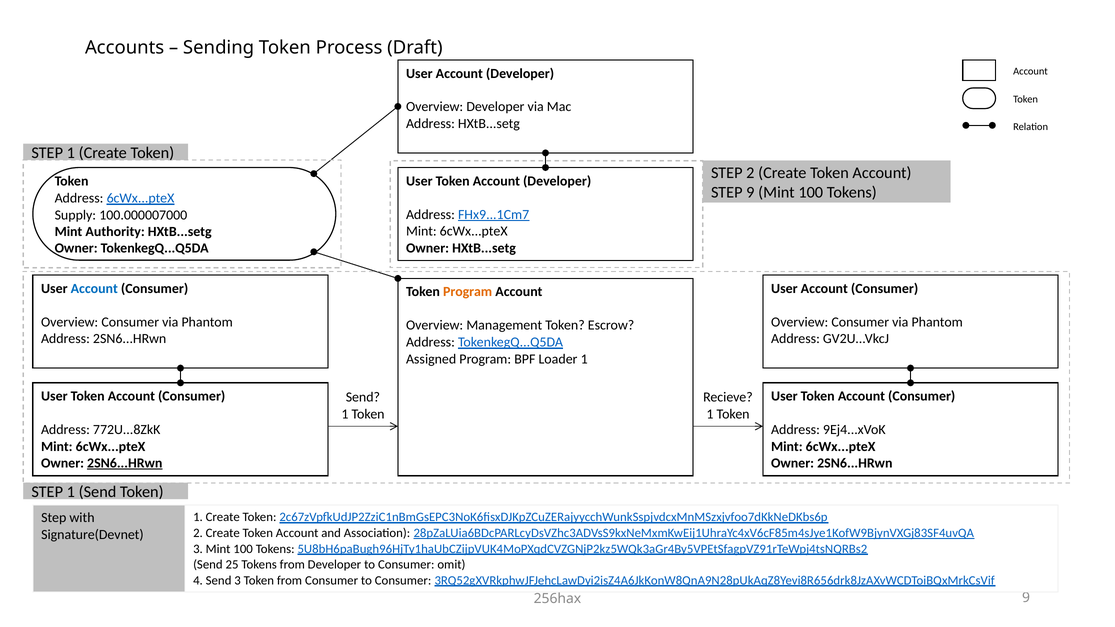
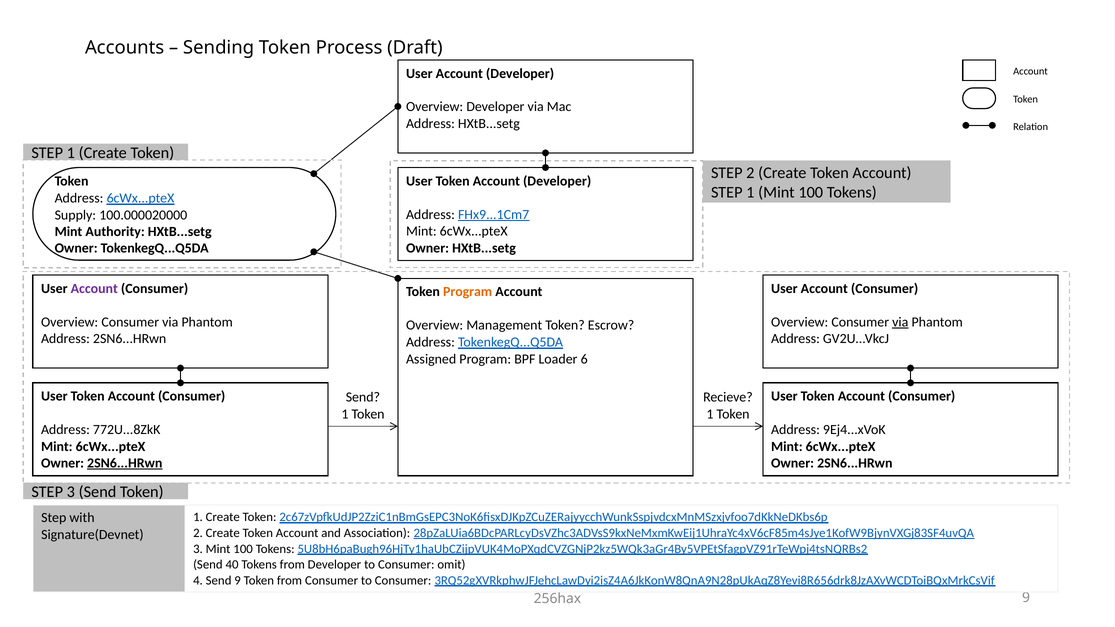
9: 9 -> 1 (750, 192)
100.000007000: 100.000007000 -> 100.000020000 (143, 215)
Account colour: blue -> purple (94, 289)
via underline: none -> present (900, 322)
Loader 1: 1 -> 6 (584, 359)
1: 1 -> 3 (71, 492)
25: 25 -> 40 (232, 565)
Send 3: 3 -> 9 (238, 580)
